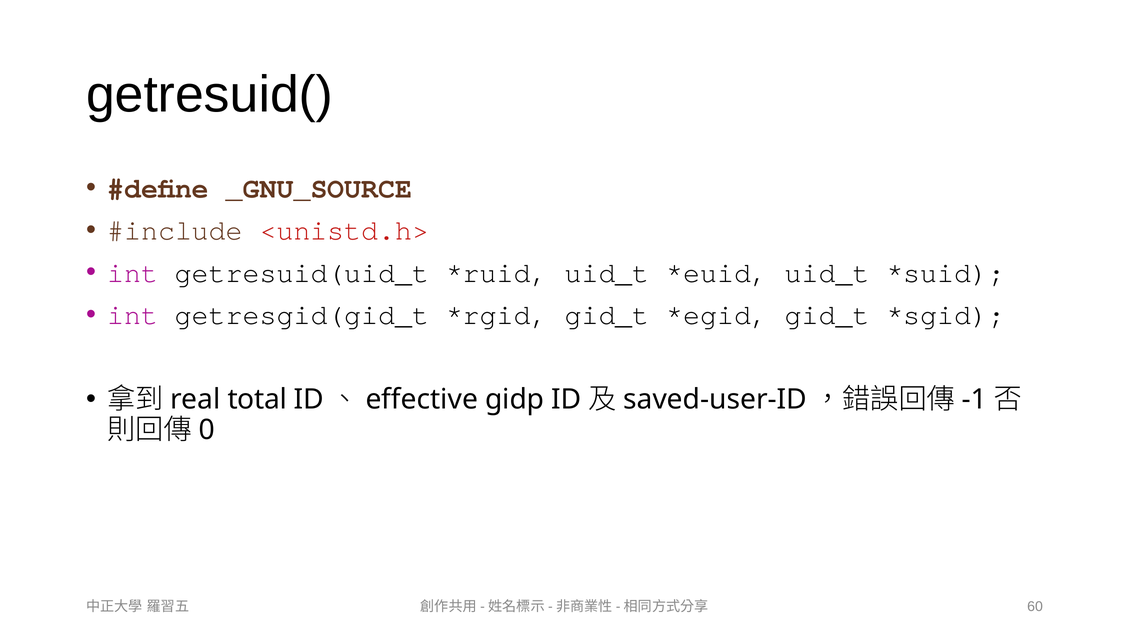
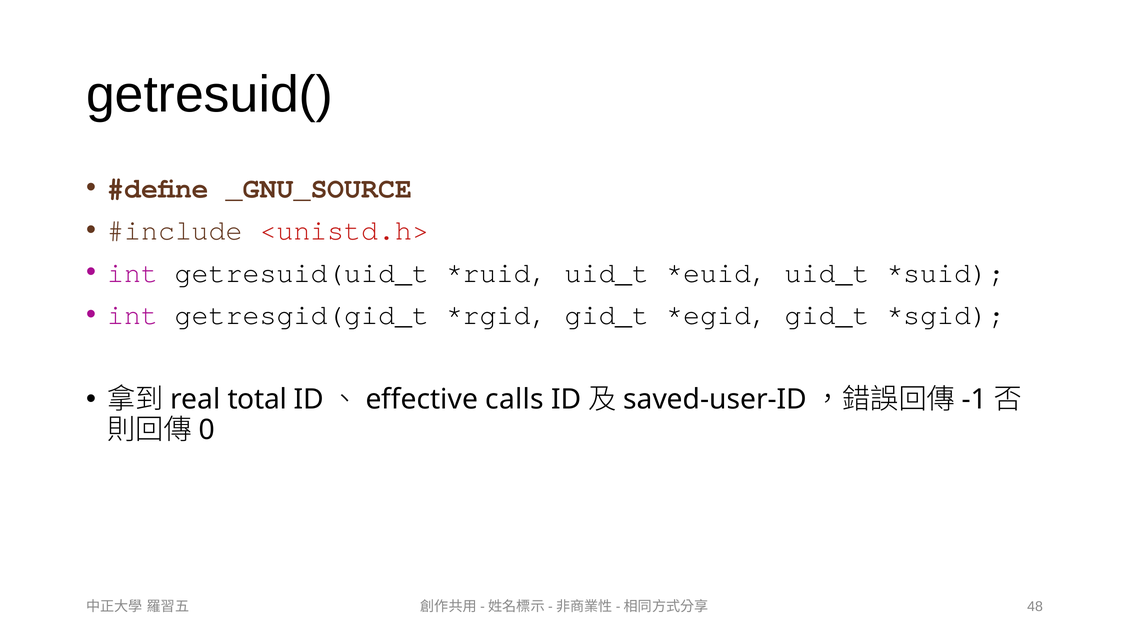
gidp: gidp -> calls (514, 400)
60: 60 -> 48 (1035, 606)
